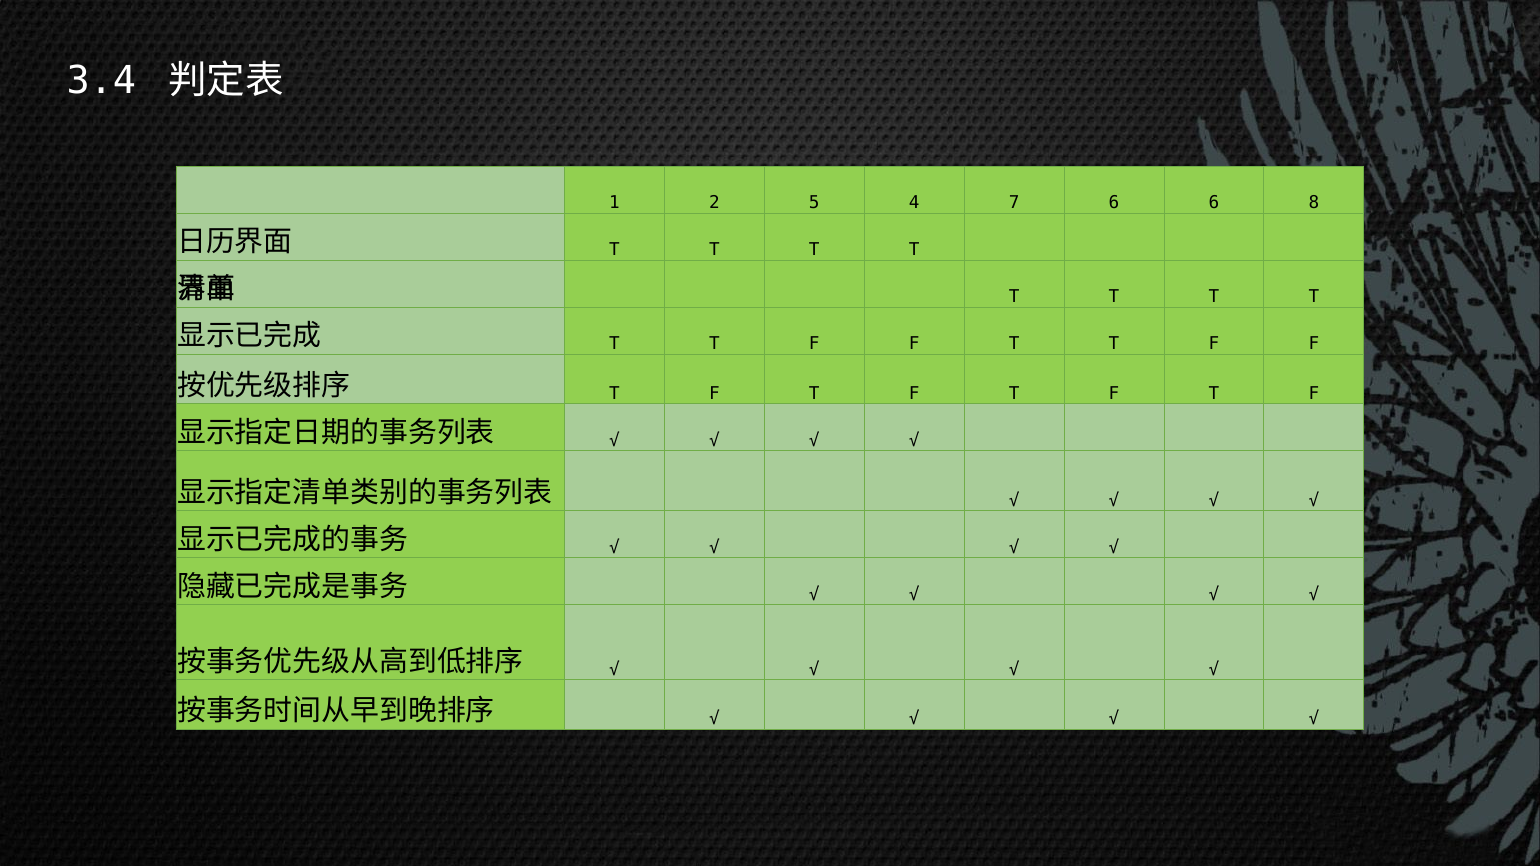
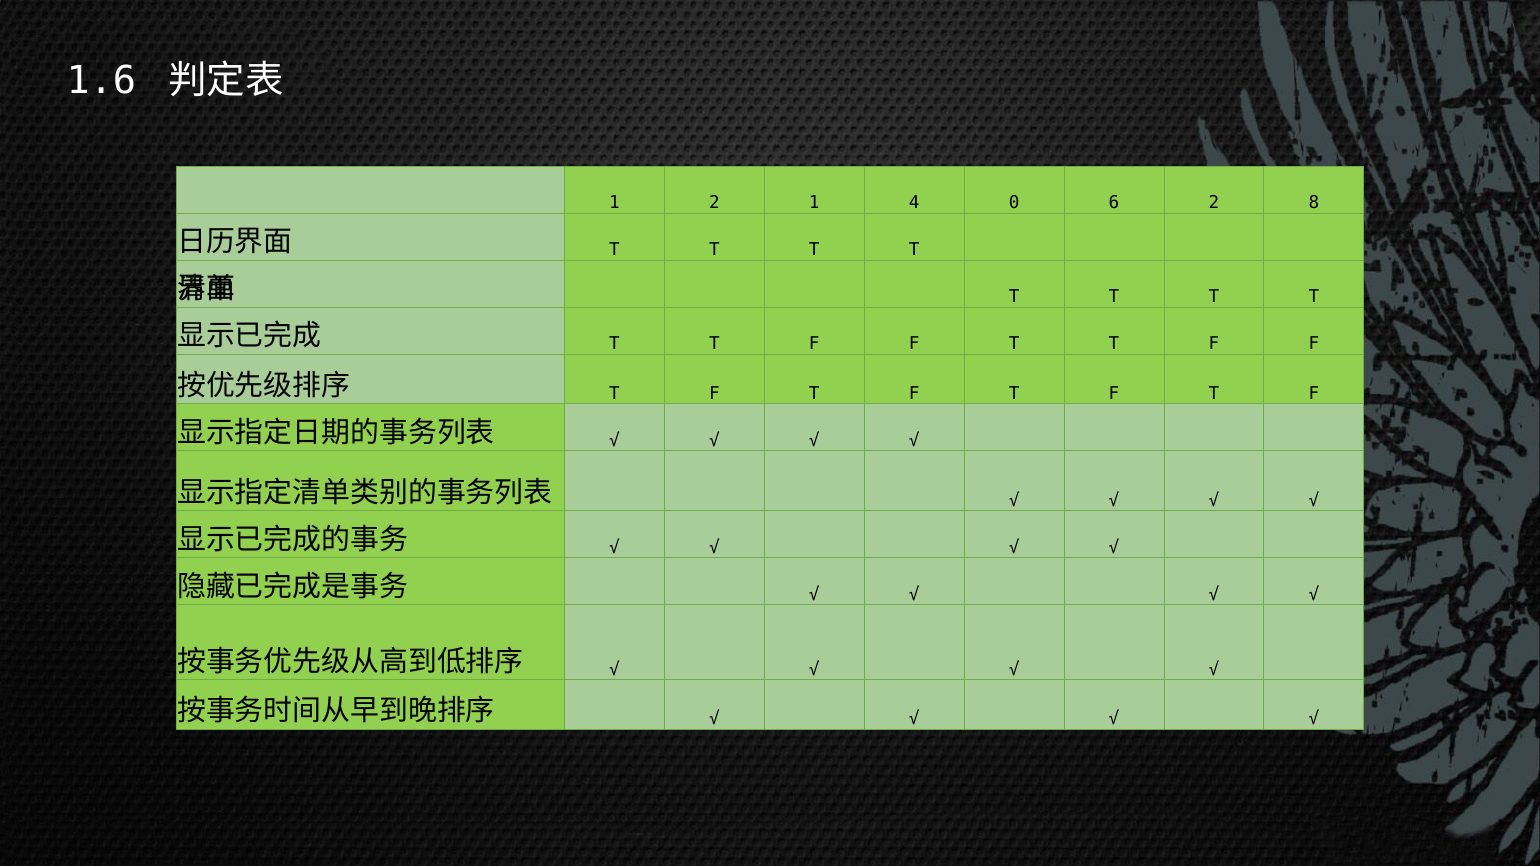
3.4: 3.4 -> 1.6 (101, 81)
2 5: 5 -> 1 (814, 203)
7: 7 -> 0 (1014, 203)
6 6: 6 -> 2 (1214, 203)
